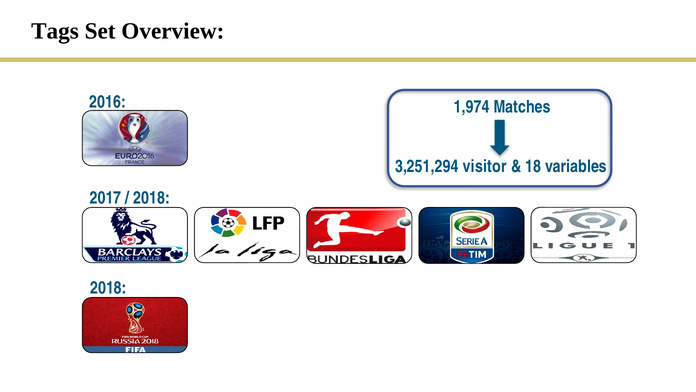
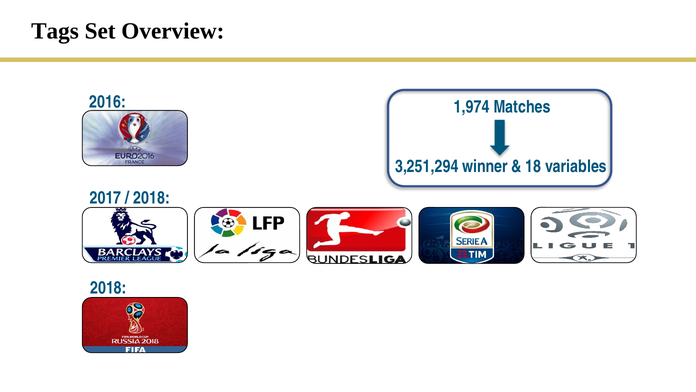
visitor: visitor -> winner (485, 166)
